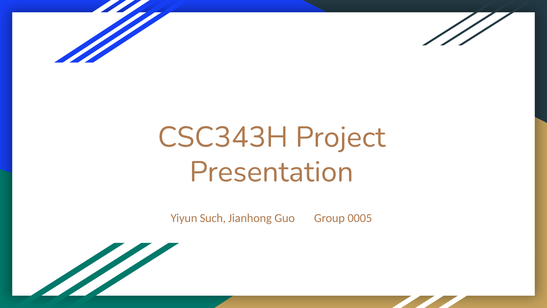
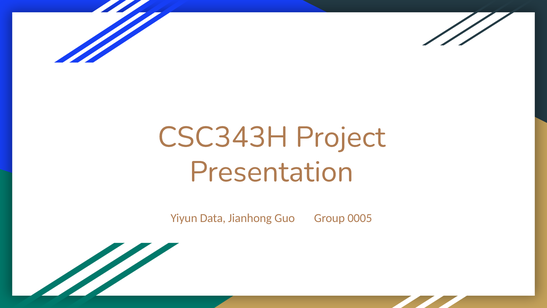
Such: Such -> Data (213, 218)
